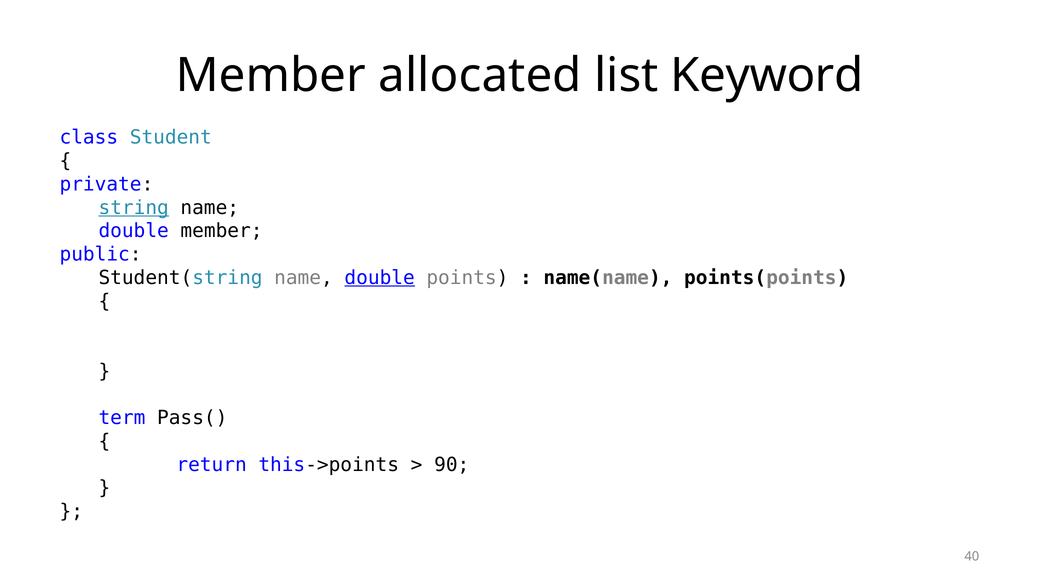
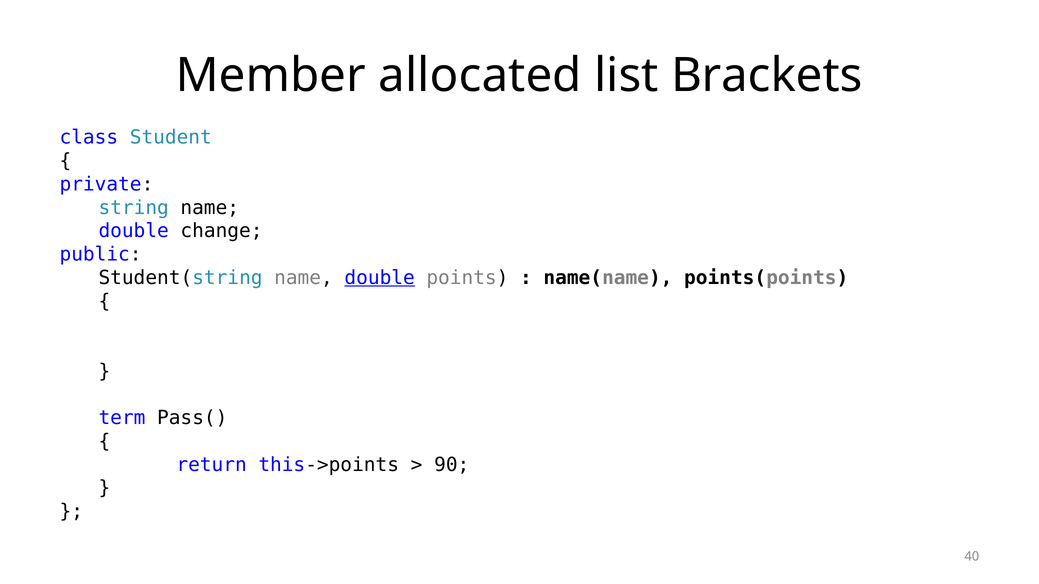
Keyword: Keyword -> Brackets (767, 75)
string underline: present -> none (134, 208)
double member: member -> change (222, 231)
